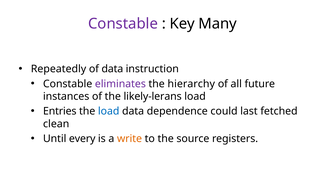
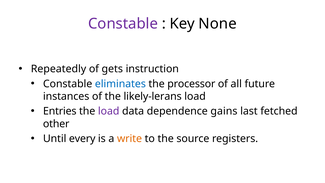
Many: Many -> None (218, 24)
of data: data -> gets (112, 69)
eliminates colour: purple -> blue (120, 84)
hierarchy: hierarchy -> processor (191, 84)
load colour: blue -> purple (109, 111)
could: could -> gains (224, 111)
clean: clean -> other (56, 124)
